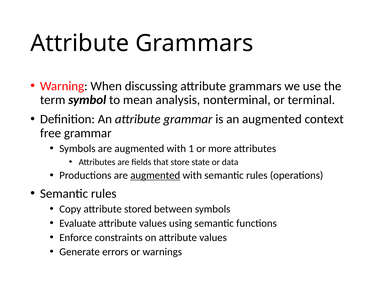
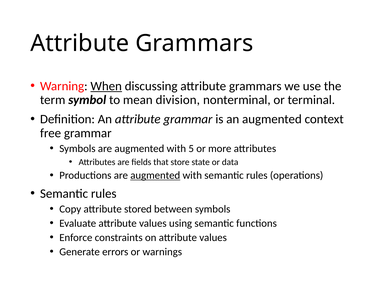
When underline: none -> present (106, 86)
analysis: analysis -> division (178, 100)
1: 1 -> 5 (191, 148)
